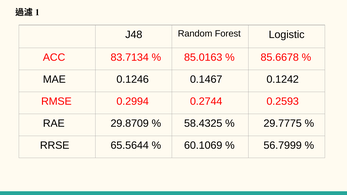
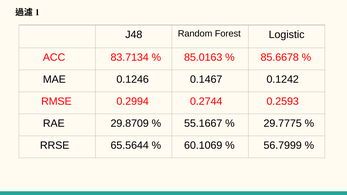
58.4325: 58.4325 -> 55.1667 (203, 124)
